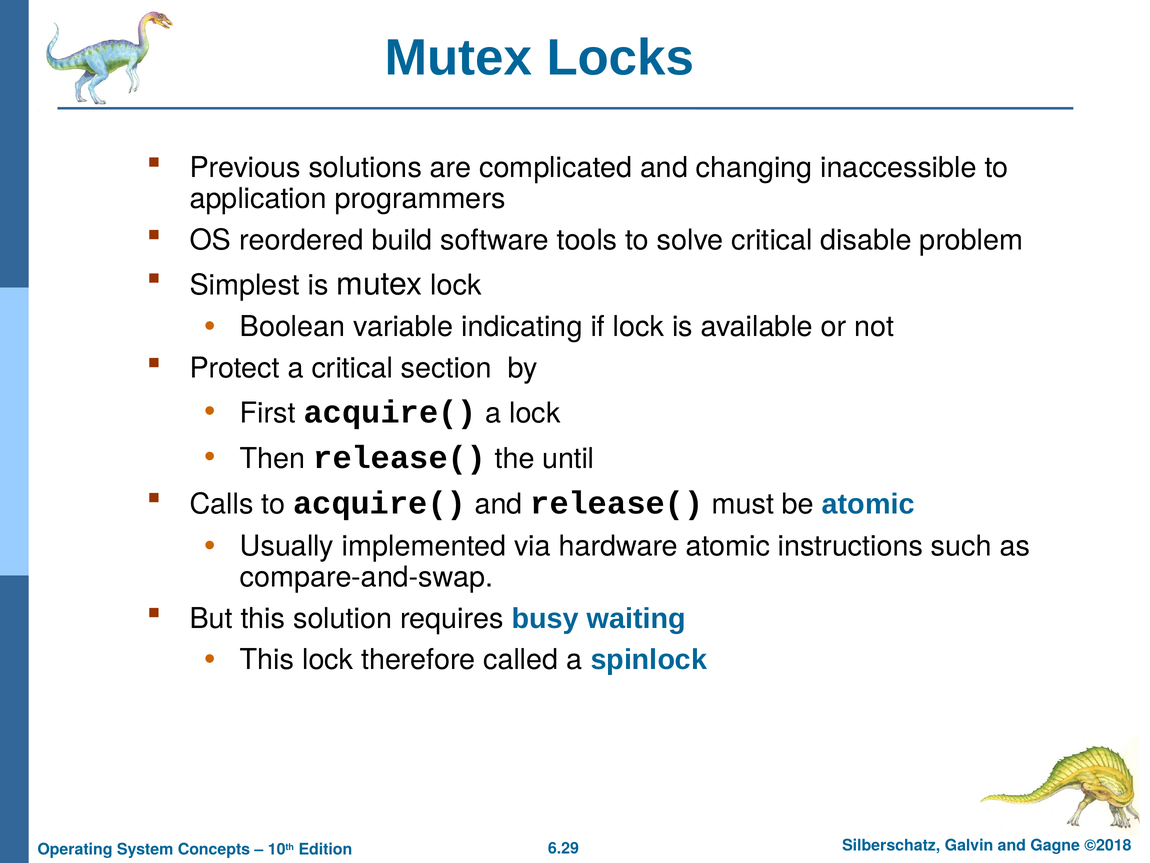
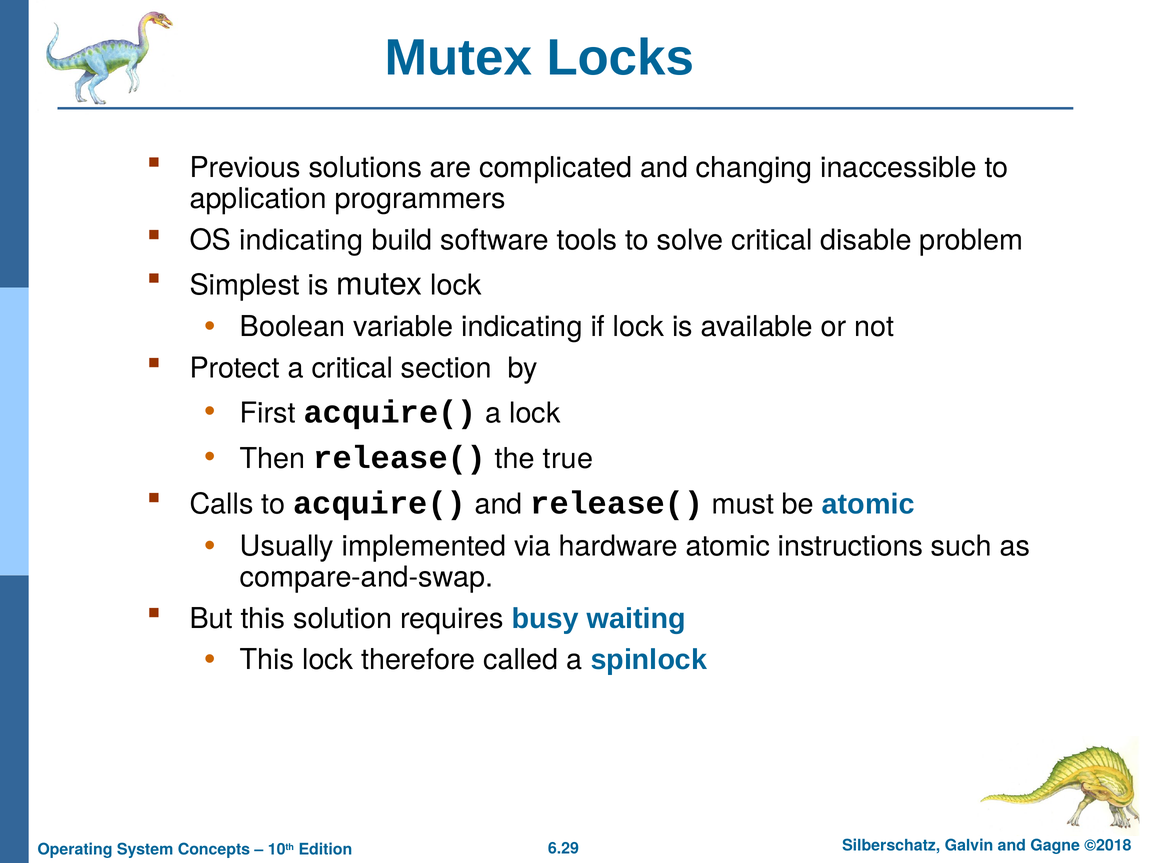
OS reordered: reordered -> indicating (301, 240)
until: until -> true (568, 459)
